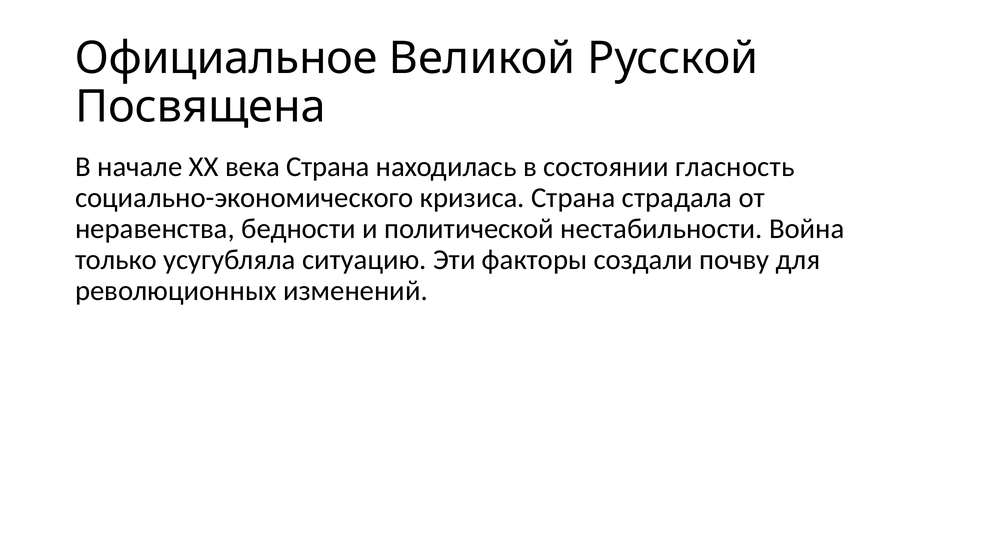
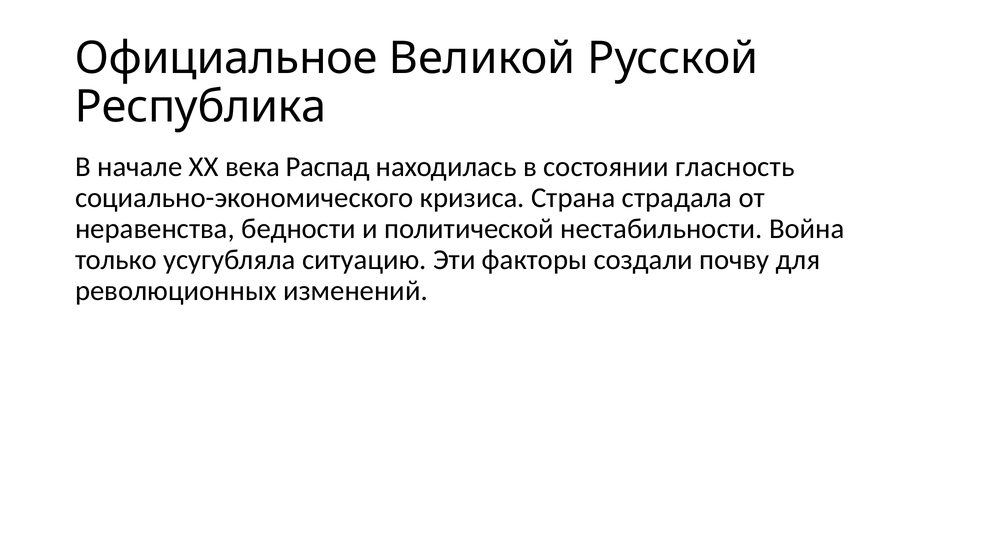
Посвящена: Посвящена -> Республика (201, 107)
века Страна: Страна -> Распад (328, 167)
